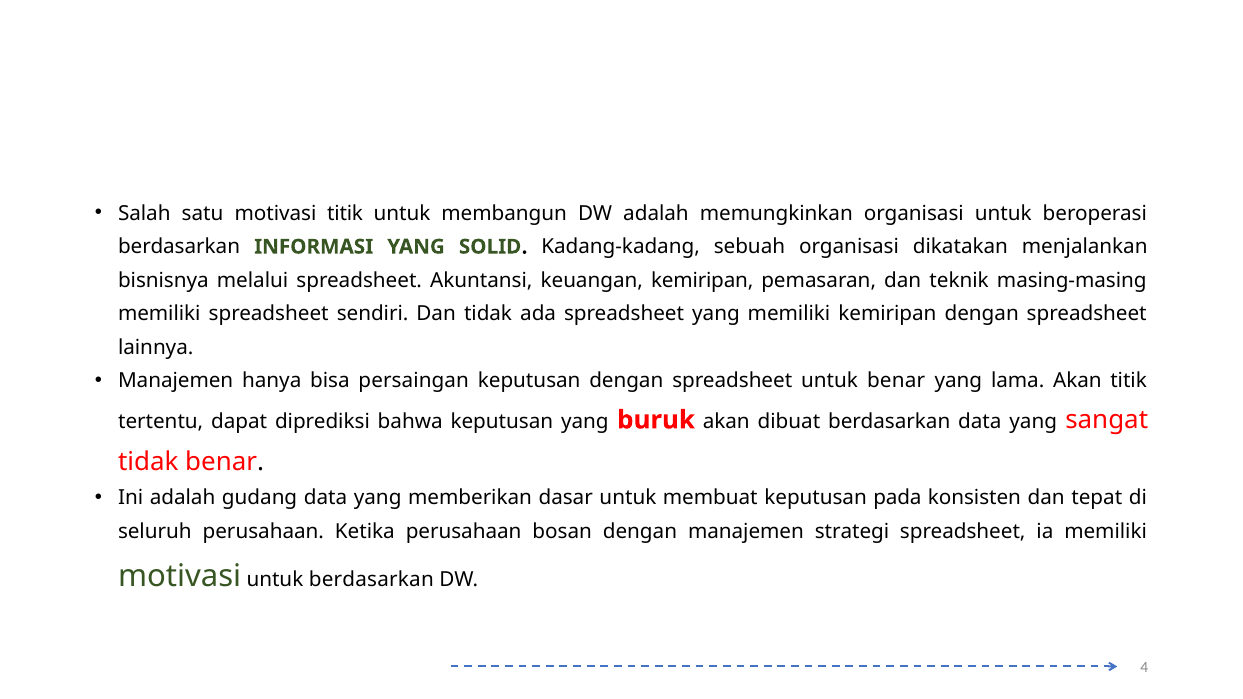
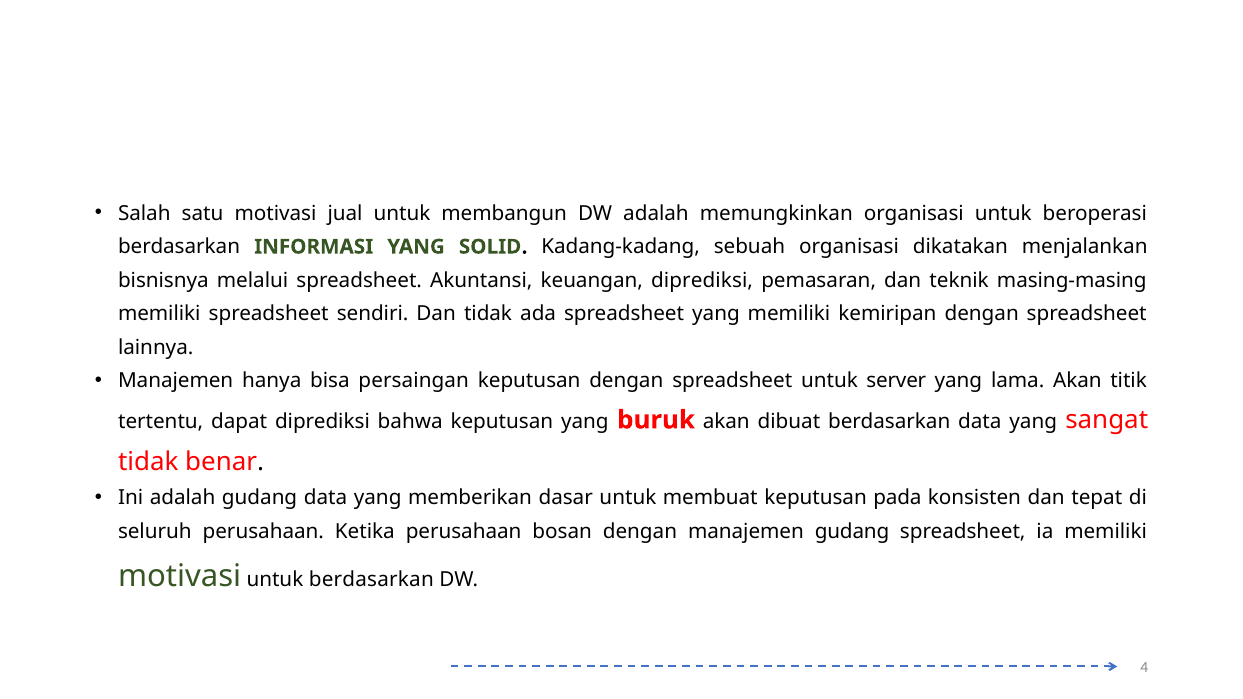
motivasi titik: titik -> jual (345, 213)
keuangan kemiripan: kemiripan -> diprediksi (702, 280)
untuk benar: benar -> server (896, 381)
manajemen strategi: strategi -> gudang (852, 532)
